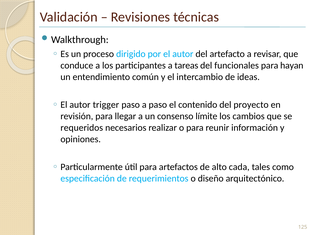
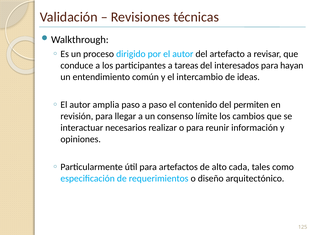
funcionales: funcionales -> interesados (237, 65)
trigger: trigger -> amplia (106, 105)
proyecto: proyecto -> permiten (251, 105)
requeridos: requeridos -> interactuar (82, 128)
